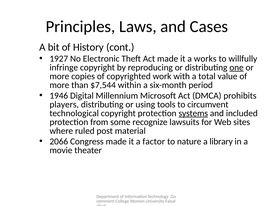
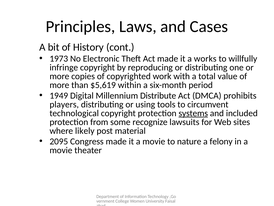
1927: 1927 -> 1973 (59, 58)
one underline: present -> none (237, 67)
$7,544: $7,544 -> $5,619 (103, 85)
1946: 1946 -> 1949 (59, 95)
Microsoft: Microsoft -> Distribute (158, 95)
ruled: ruled -> likely (85, 130)
2066: 2066 -> 2095 (59, 141)
it a factor: factor -> movie (154, 141)
library: library -> felony (221, 141)
